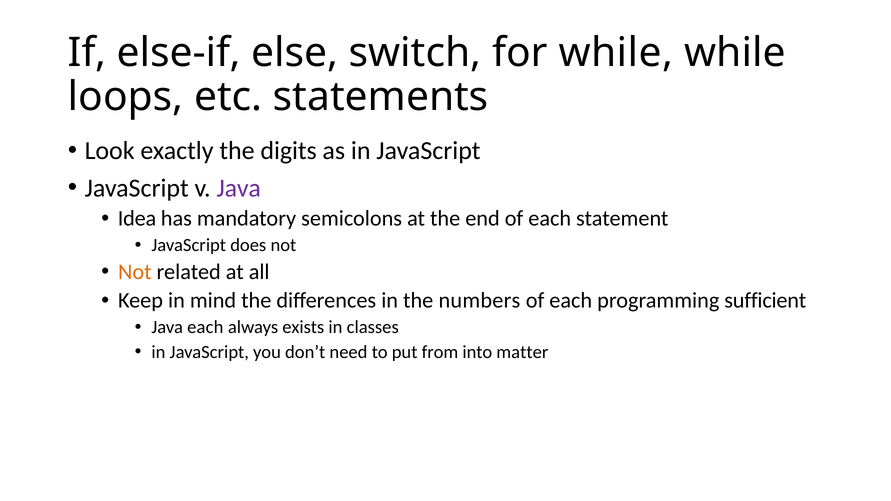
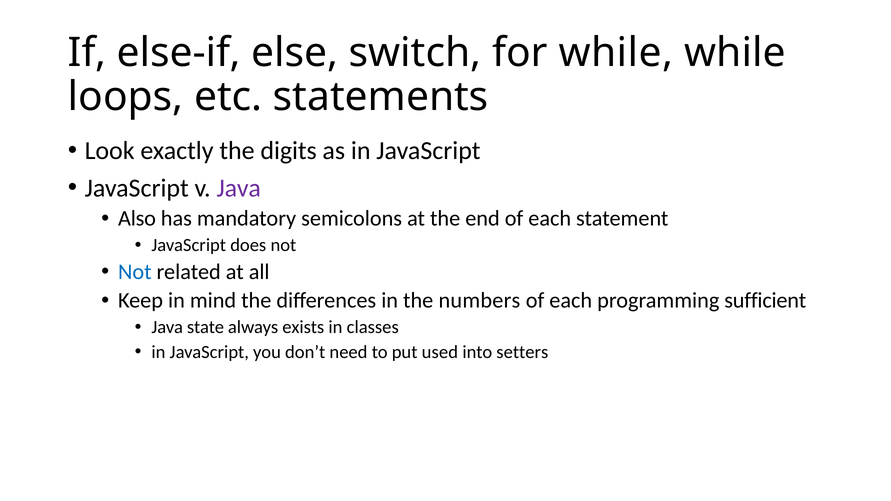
Idea: Idea -> Also (137, 219)
Not colour: orange -> blue (135, 272)
Java each: each -> state (206, 327)
from: from -> used (440, 352)
matter: matter -> setters (522, 352)
